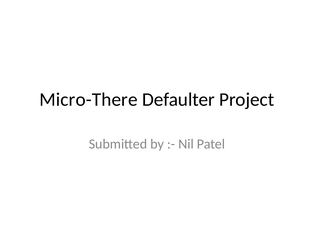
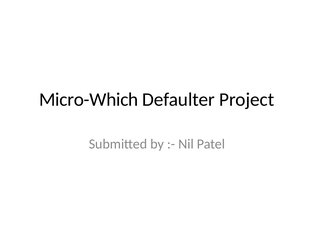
Micro-There: Micro-There -> Micro-Which (89, 100)
